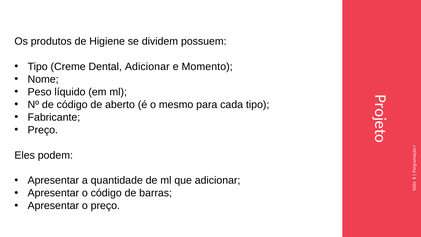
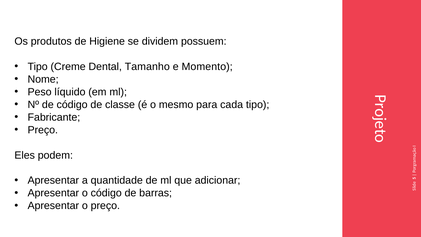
Dental Adicionar: Adicionar -> Tamanho (147, 67)
aberto: aberto -> classe (120, 105)
